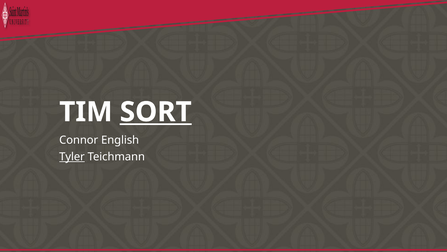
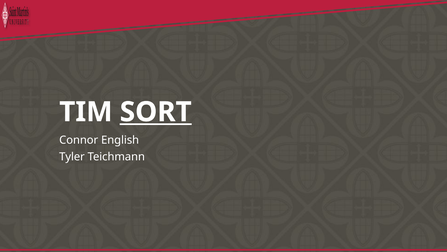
Tyler underline: present -> none (72, 156)
